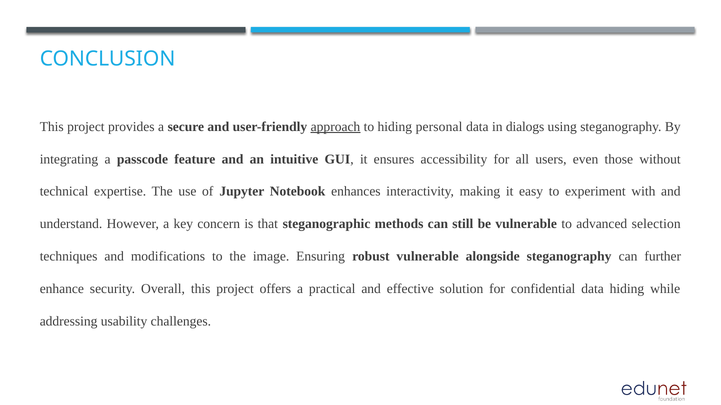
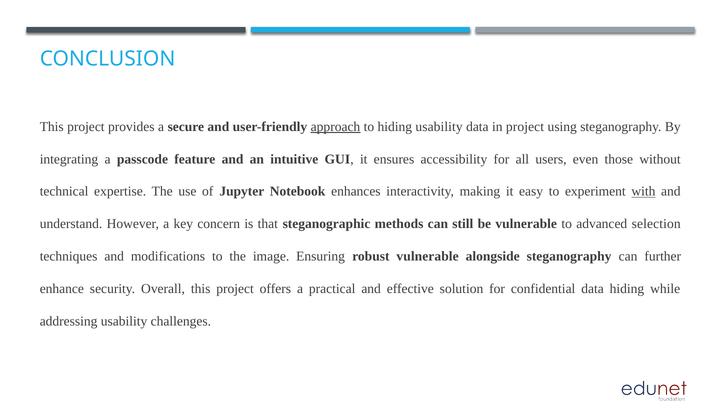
hiding personal: personal -> usability (439, 127)
in dialogs: dialogs -> project (525, 127)
with underline: none -> present (643, 192)
